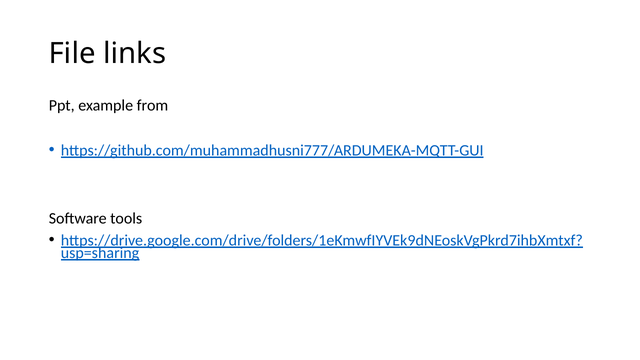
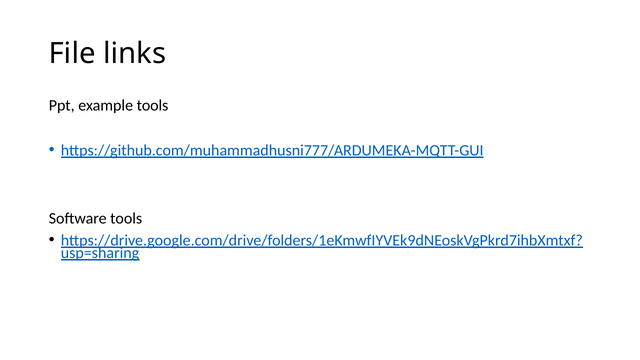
example from: from -> tools (153, 105)
